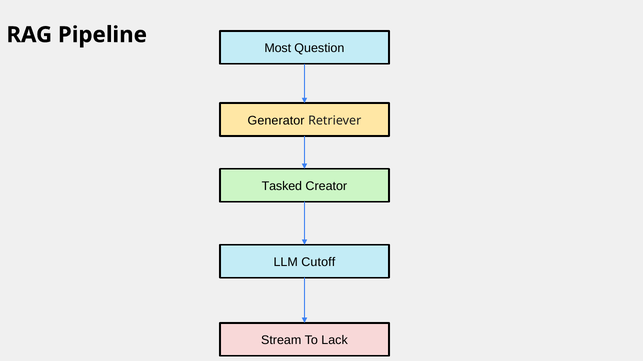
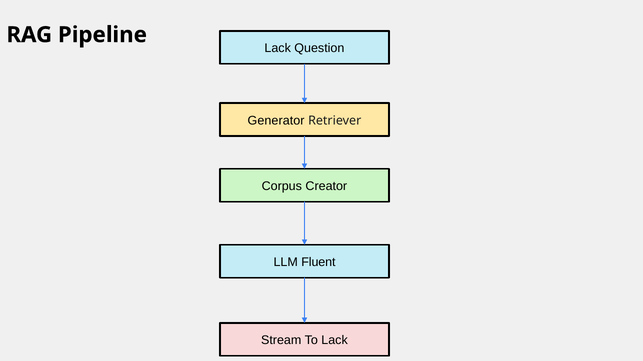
Pipeline Most: Most -> Lack (278, 48)
Tasked: Tasked -> Corpus (282, 187)
Cutoff: Cutoff -> Fluent (318, 263)
